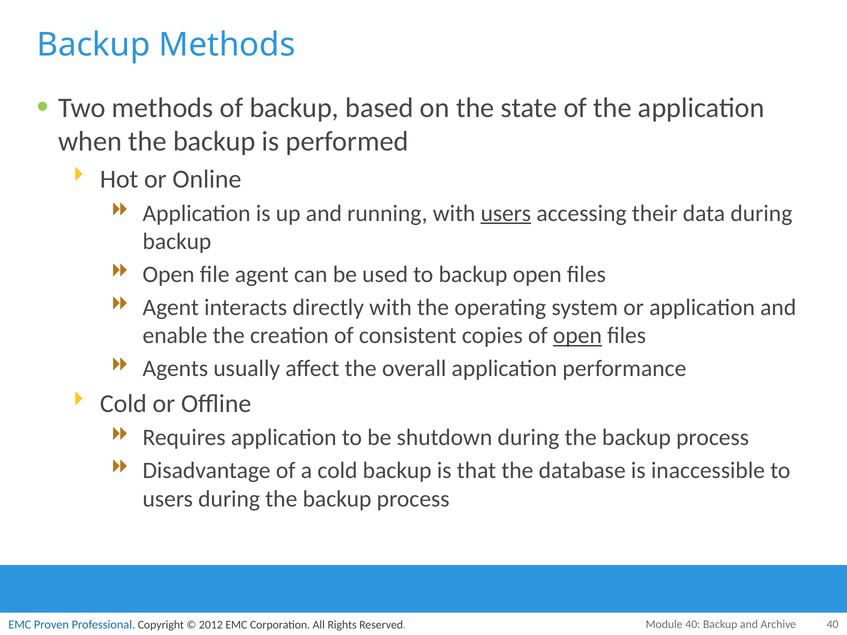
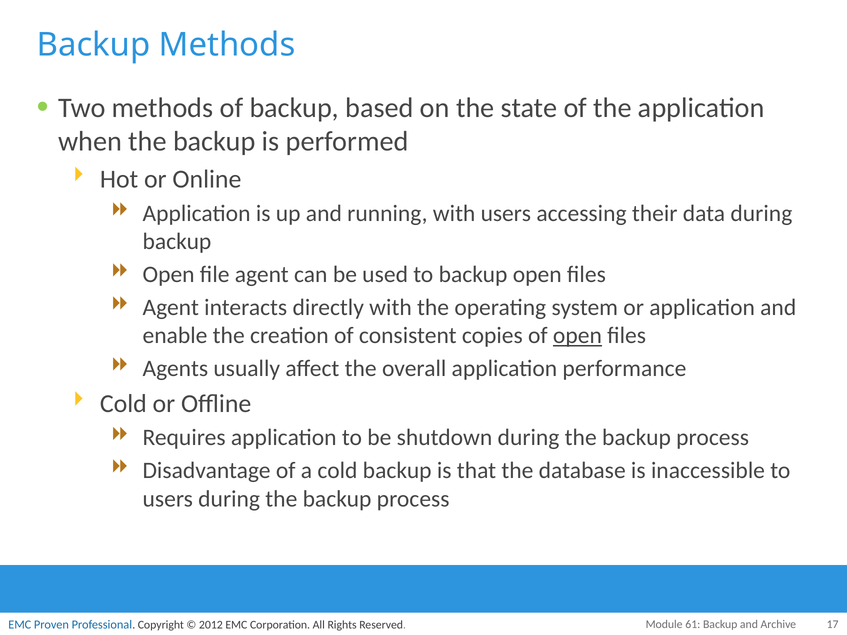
users underline: present -> none (506, 213)
Module 40: 40 -> 61 (693, 625)
Archive 40: 40 -> 17 (833, 625)
